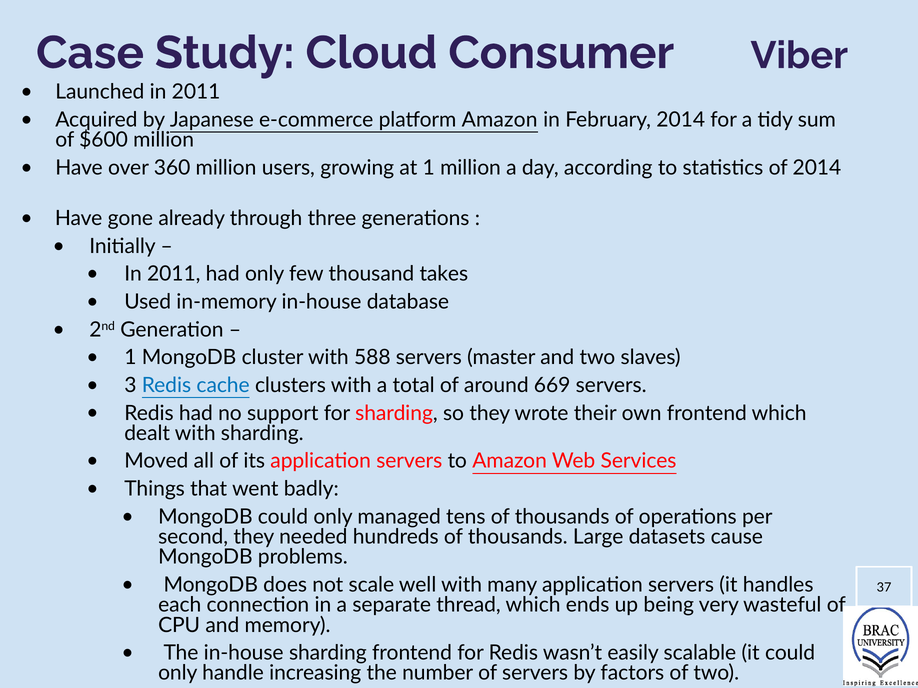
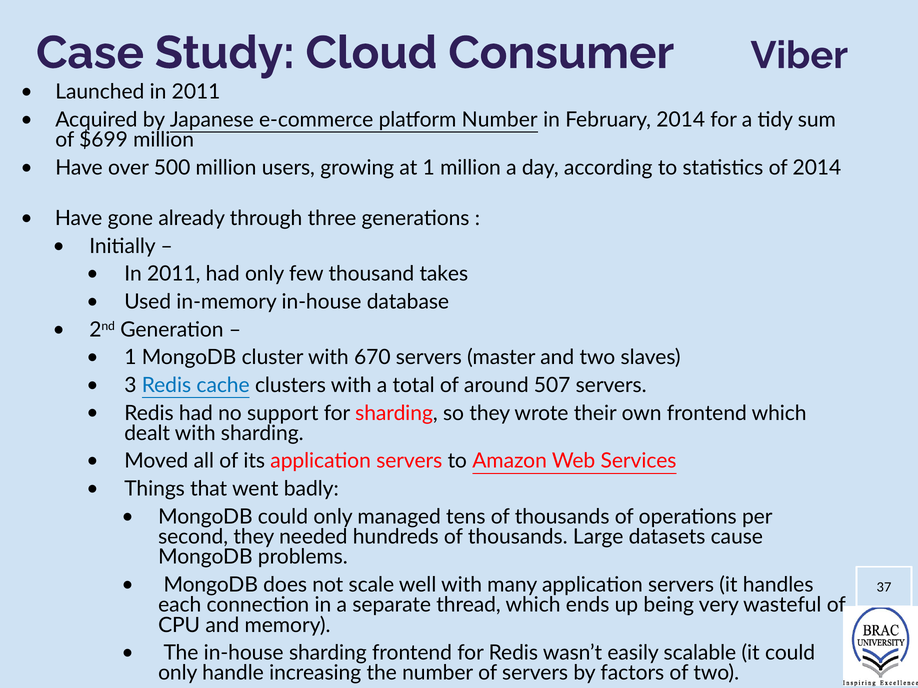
platform Amazon: Amazon -> Number (500, 120)
$600: $600 -> $699 (104, 140)
360: 360 -> 500 (172, 168)
588: 588 -> 670 (372, 358)
669: 669 -> 507 (552, 386)
